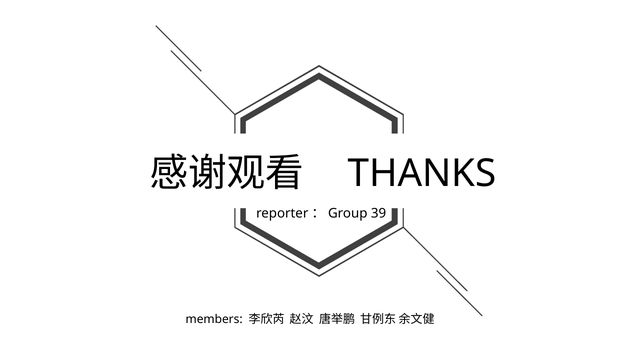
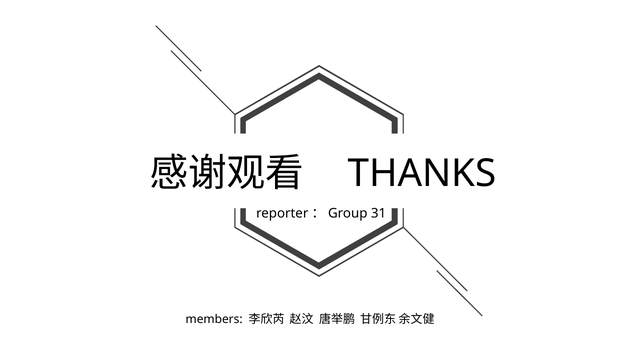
39: 39 -> 31 (379, 213)
